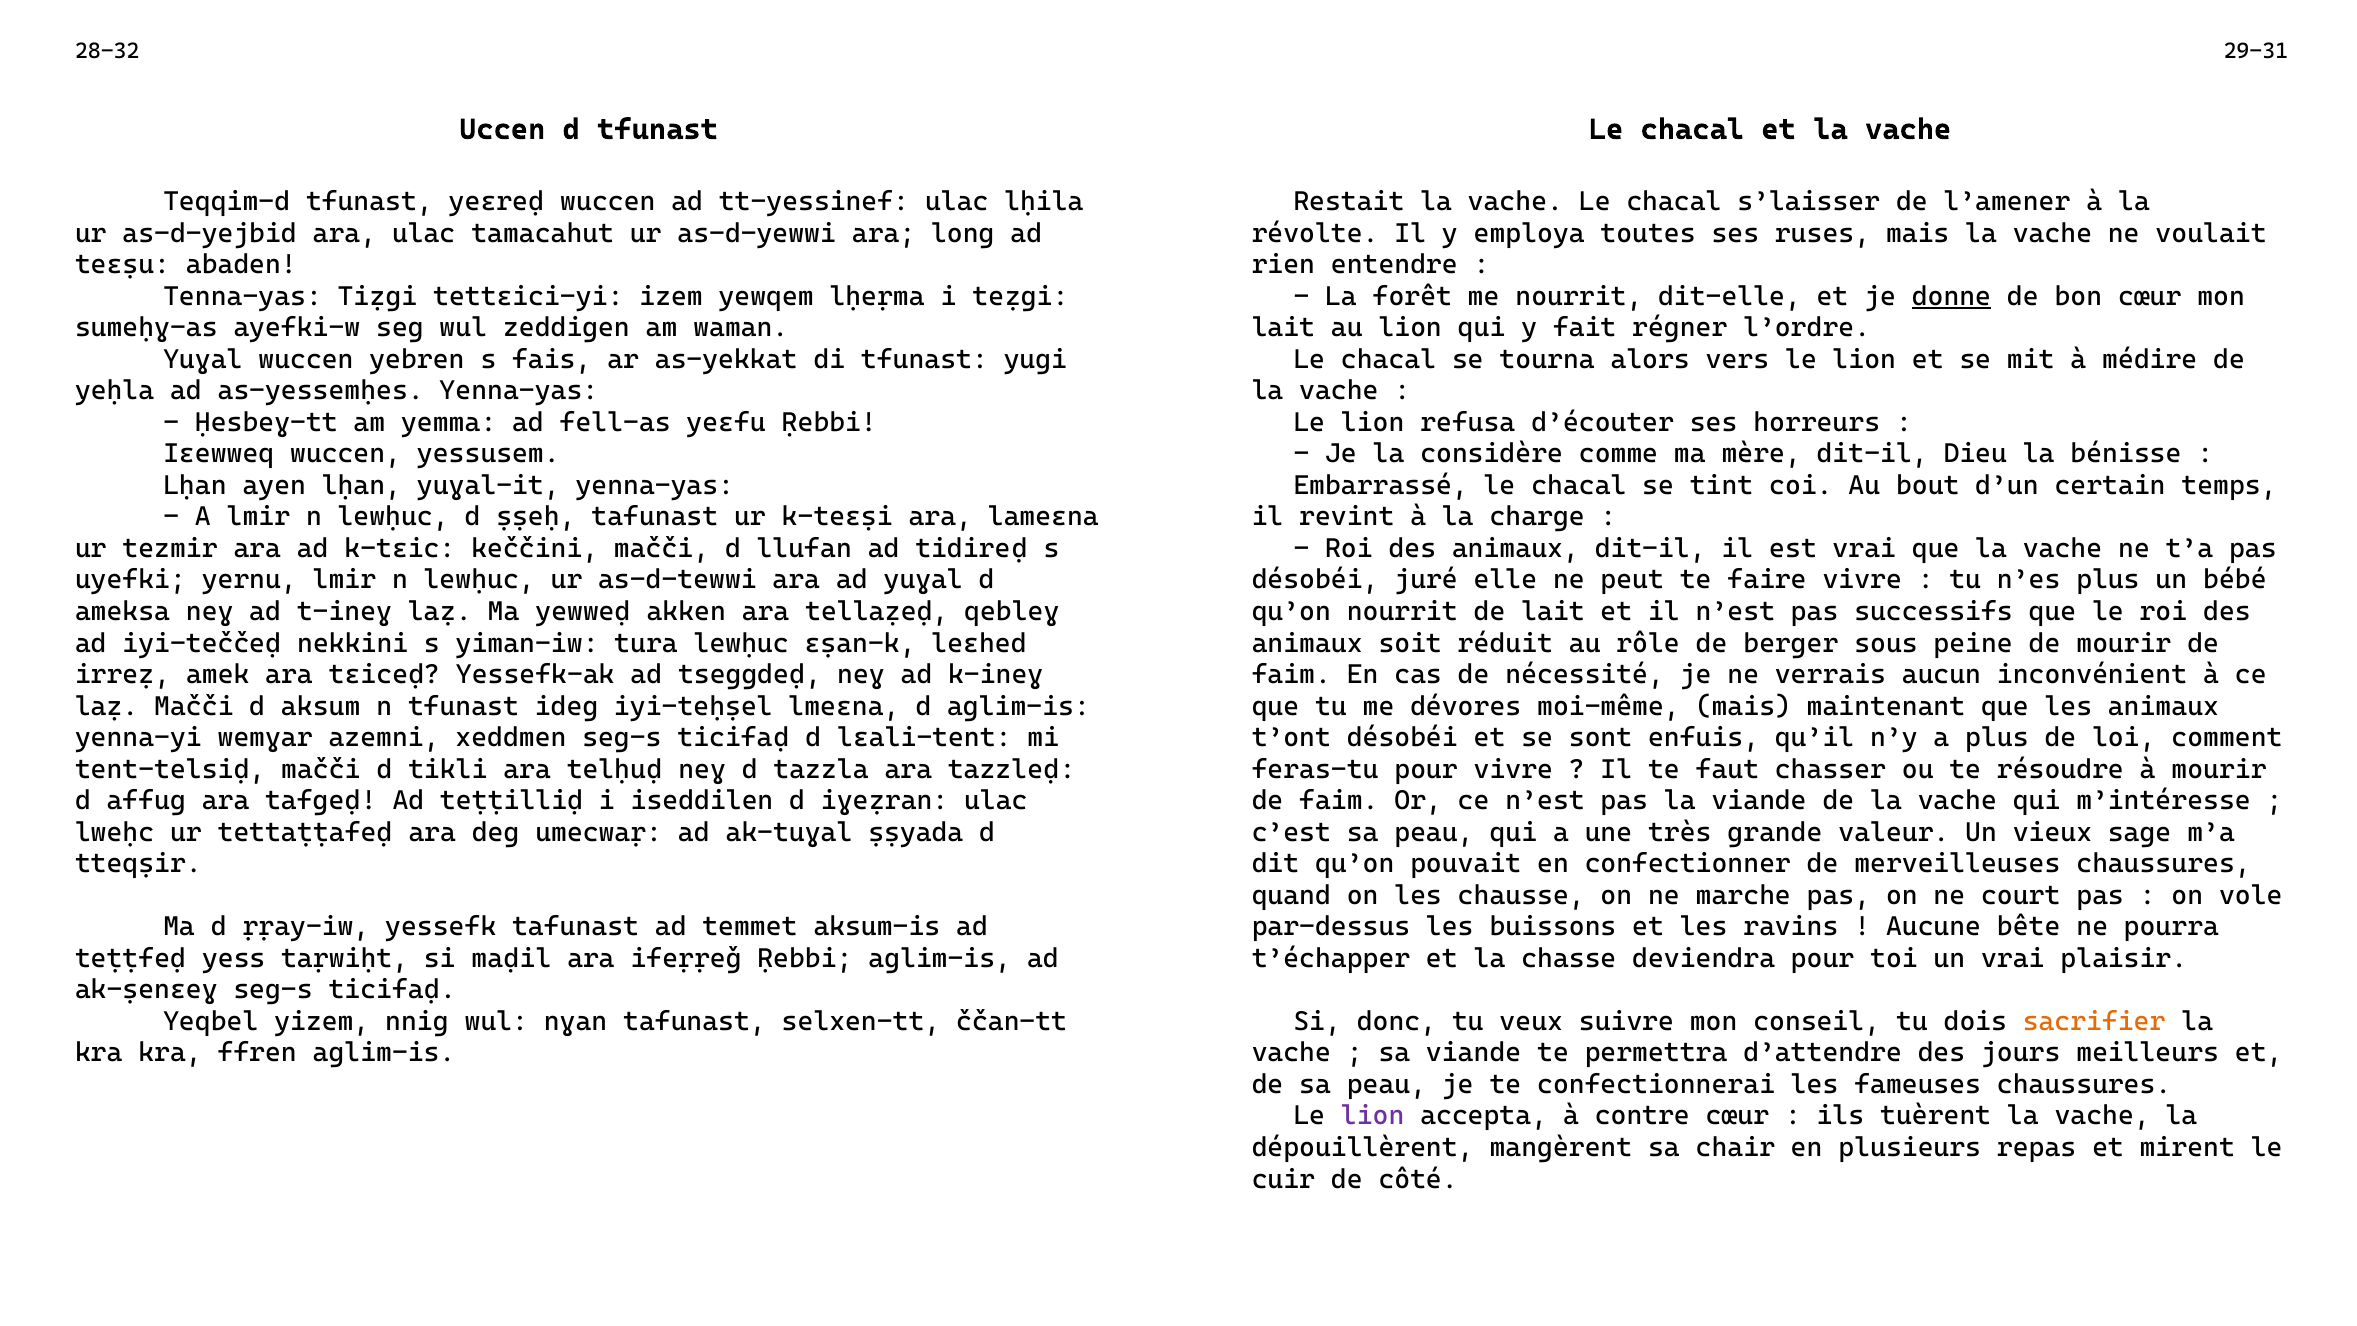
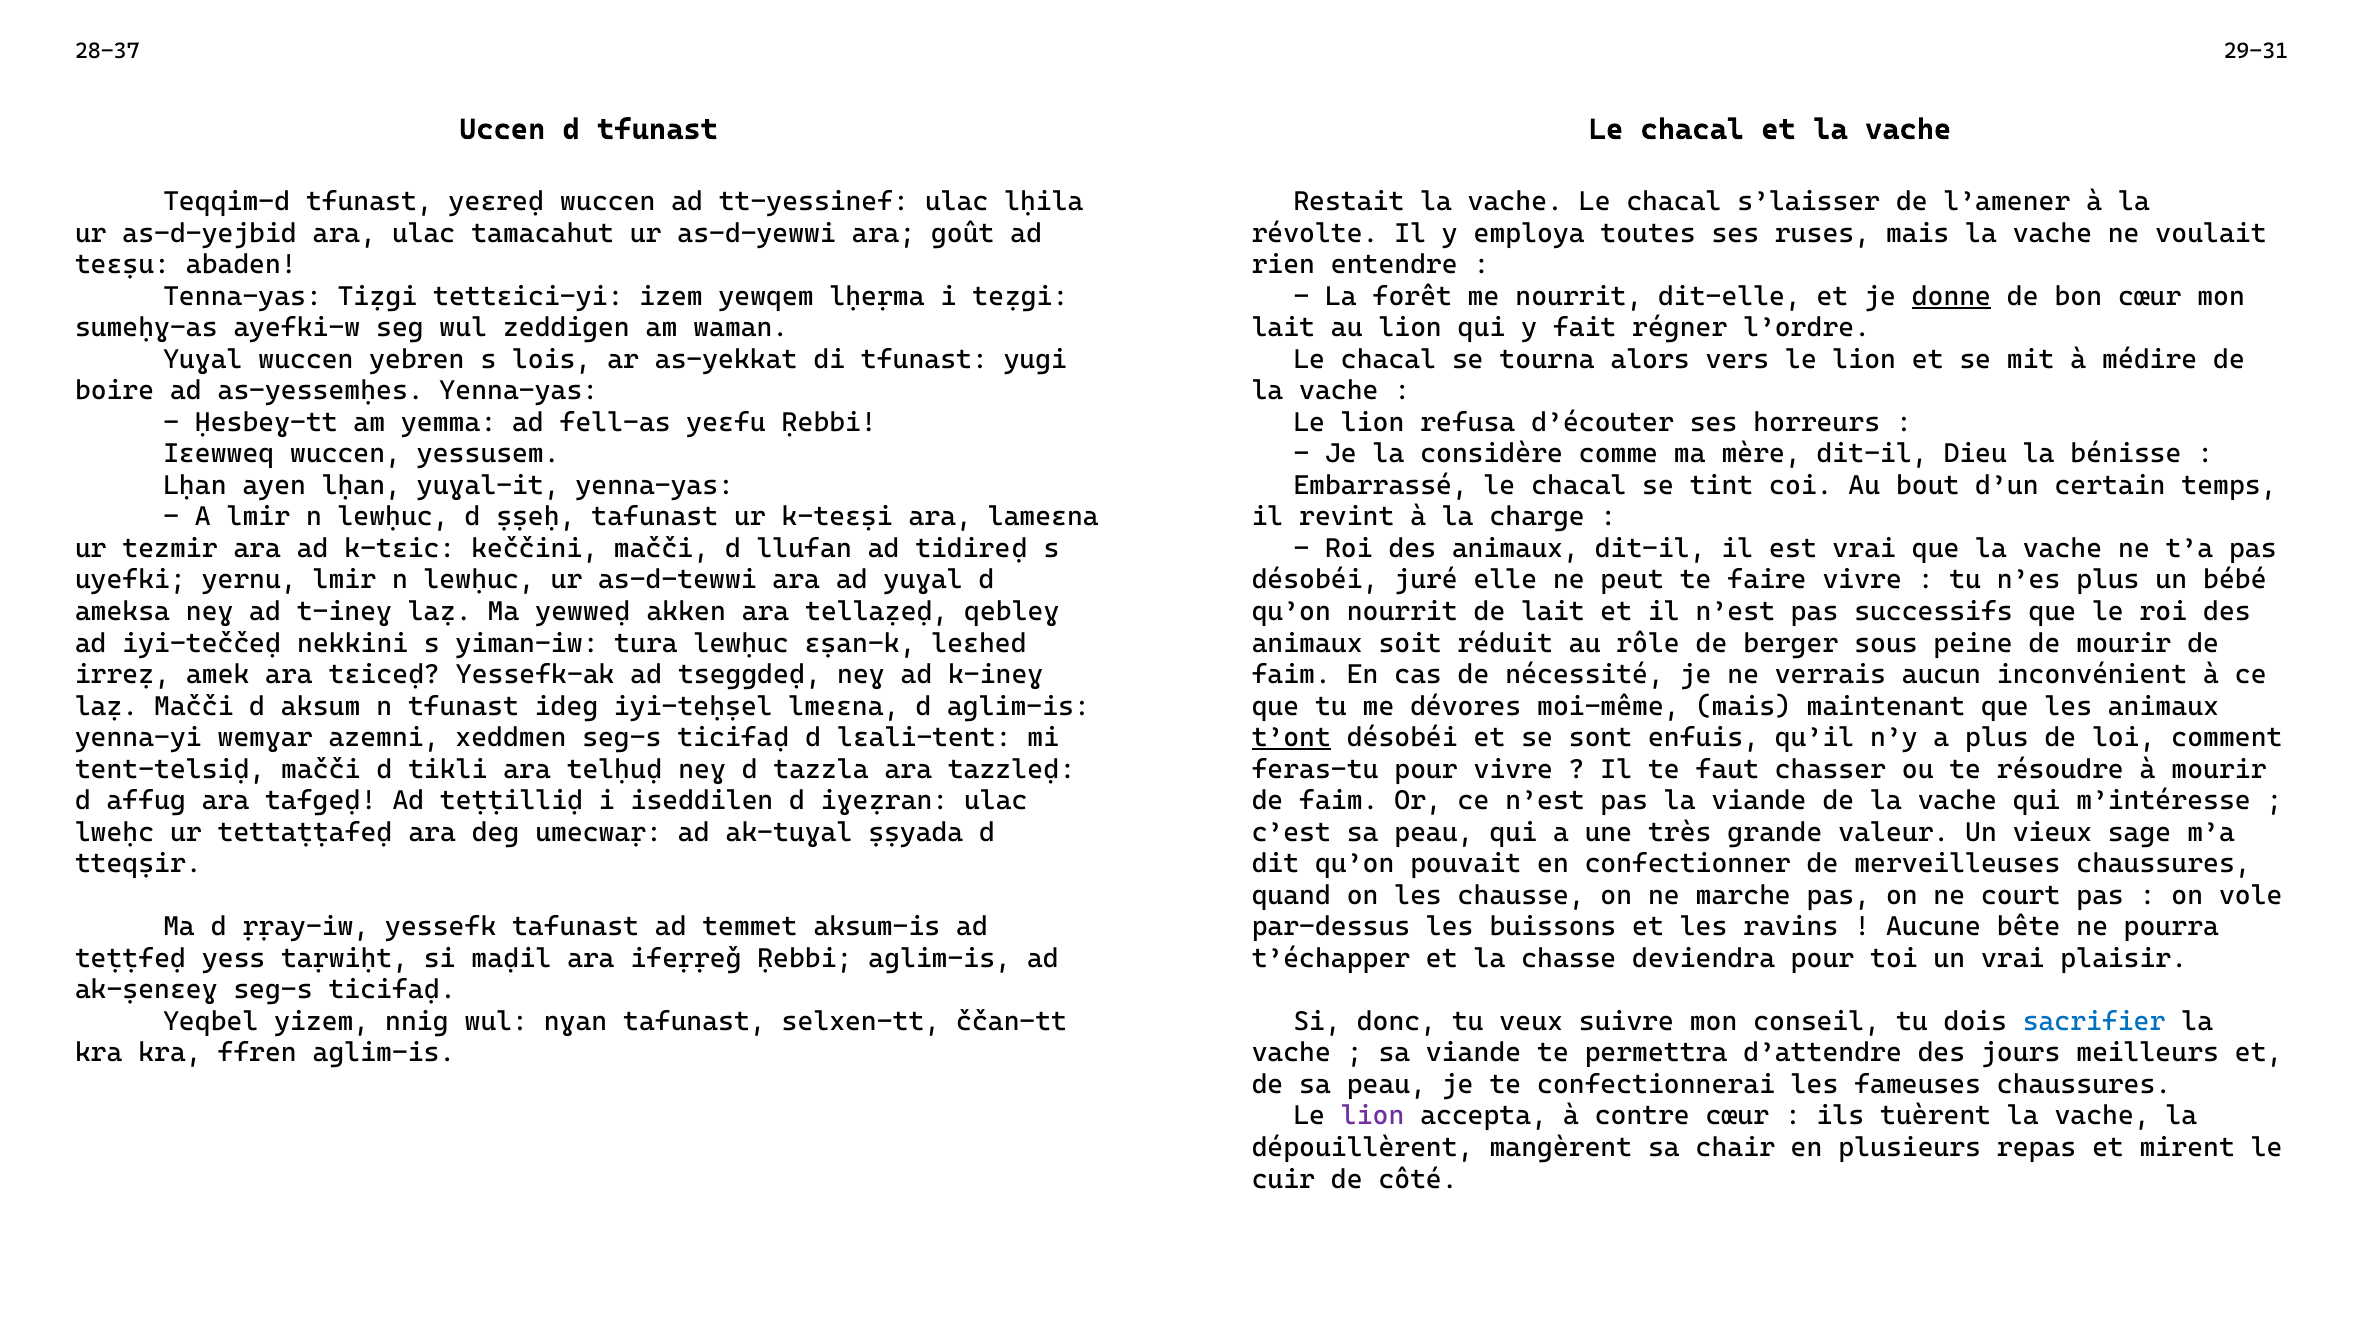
28-32: 28-32 -> 28-37 (107, 51)
long: long -> goût (963, 233)
fais: fais -> lois (552, 359)
yeḥla: yeḥla -> boire (115, 391)
t’ont underline: none -> present (1291, 738)
sacrifier colour: orange -> blue (2094, 1021)
